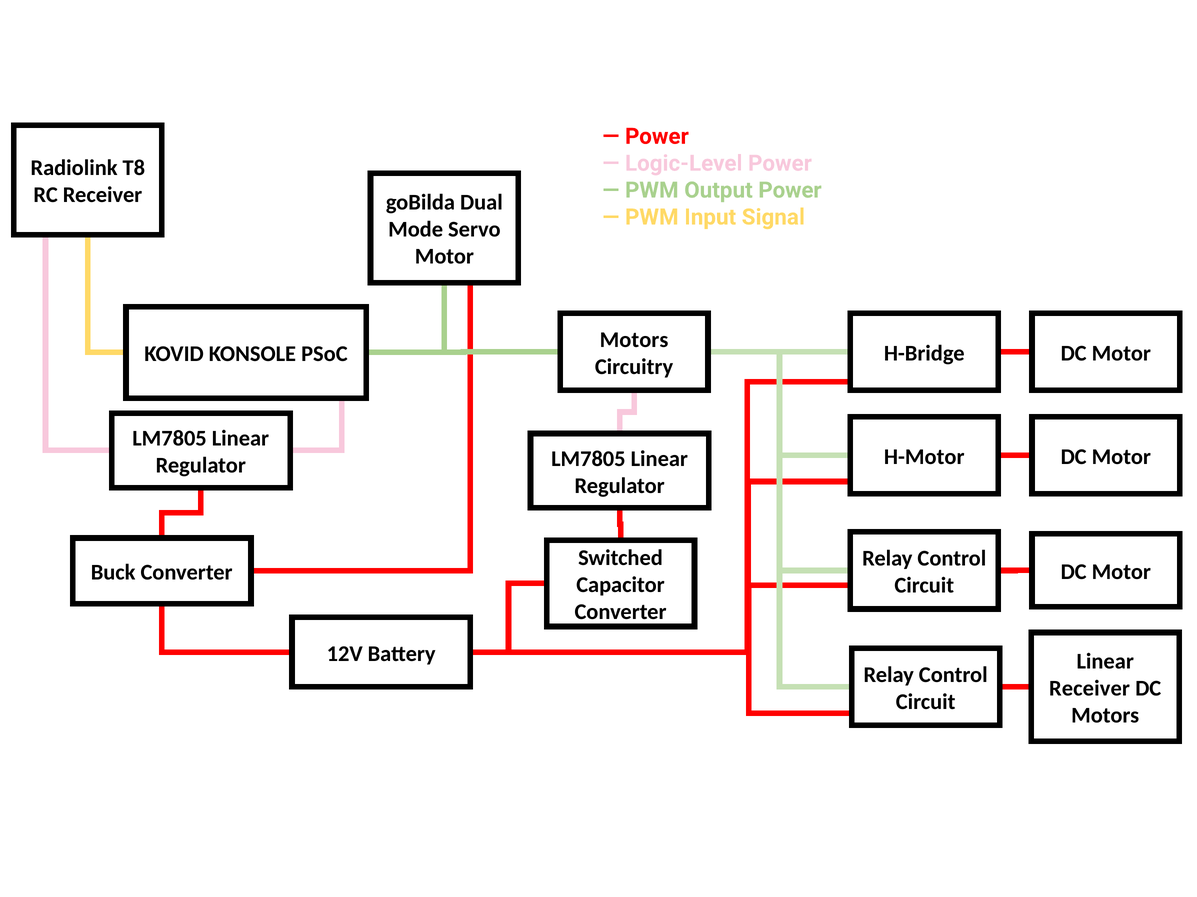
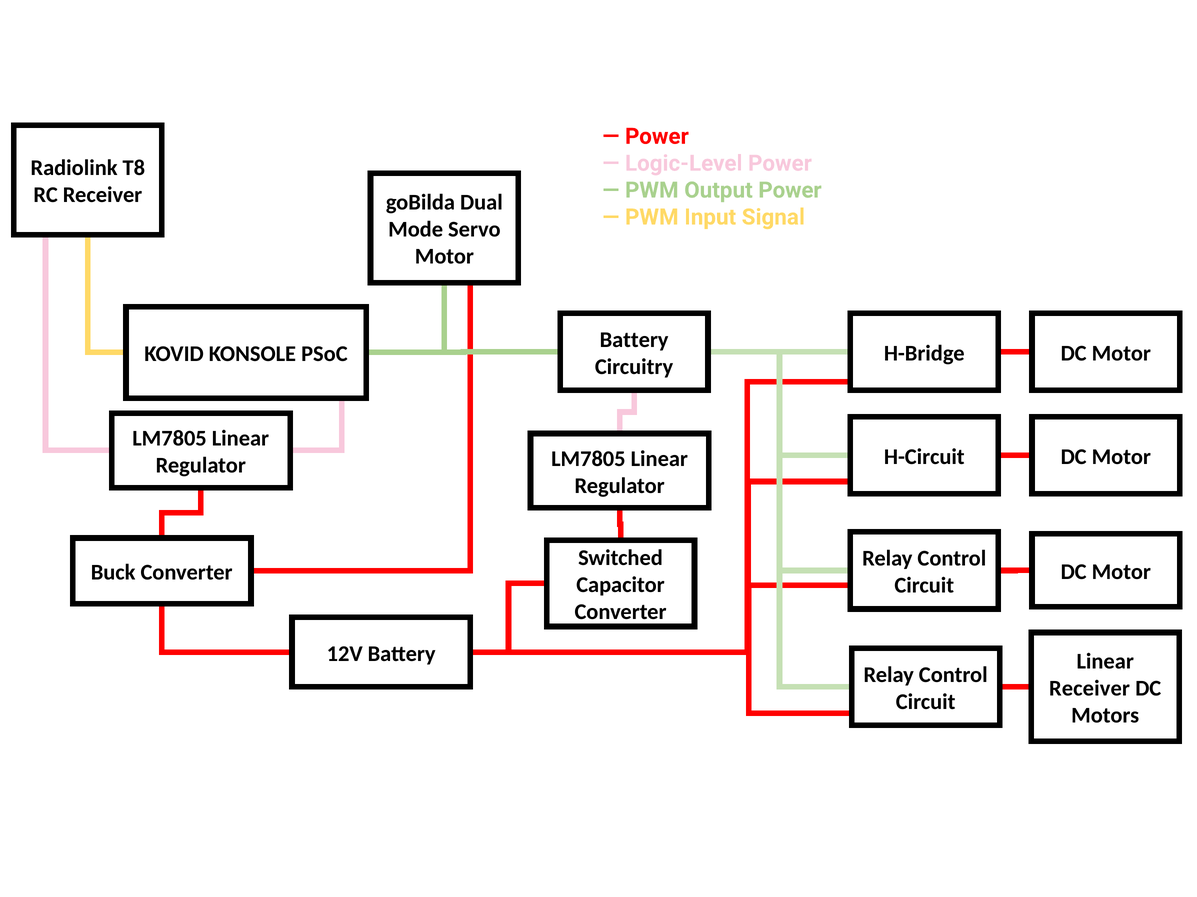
Motors: Motors -> Battery (634, 340)
H-Motor: H-Motor -> H-Circuit (924, 457)
